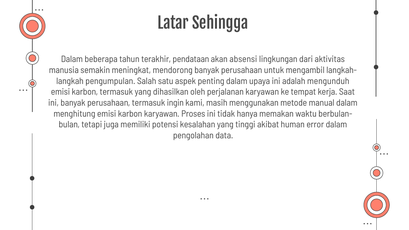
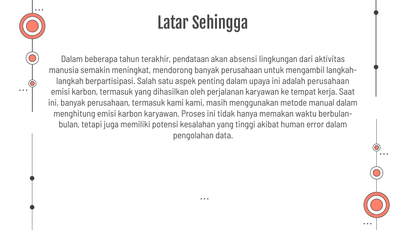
pengumpulan: pengumpulan -> berpartisipasi (110, 81)
adalah mengunduh: mengunduh -> perusahaan (328, 81)
termasuk ingin: ingin -> kami (175, 103)
